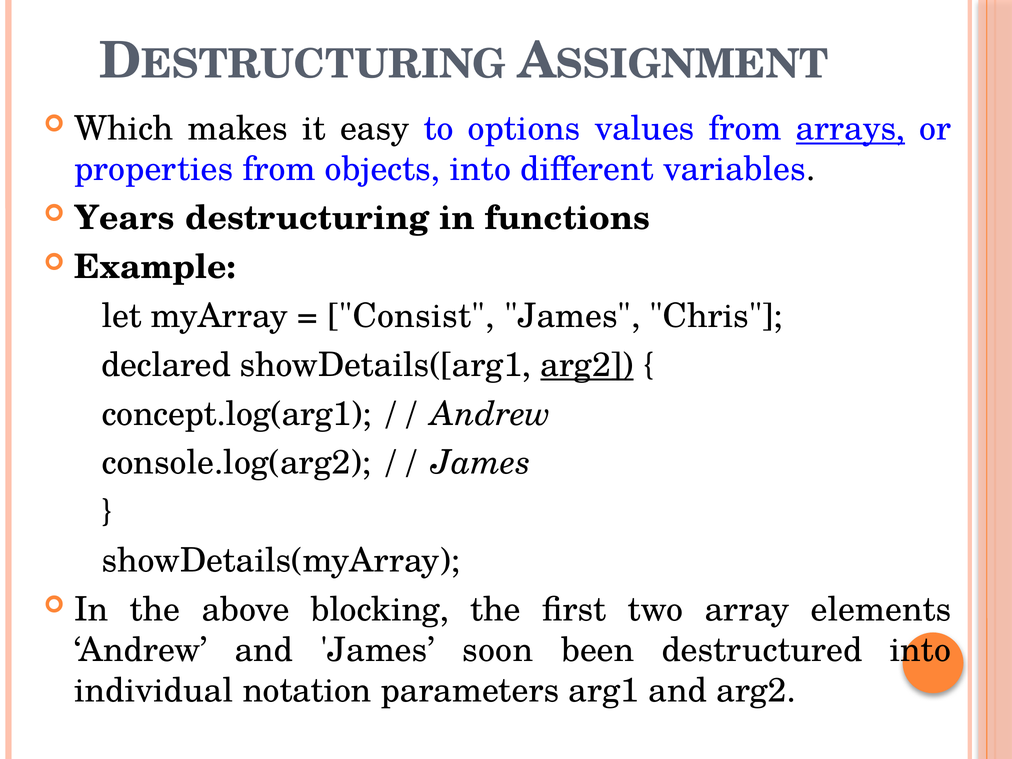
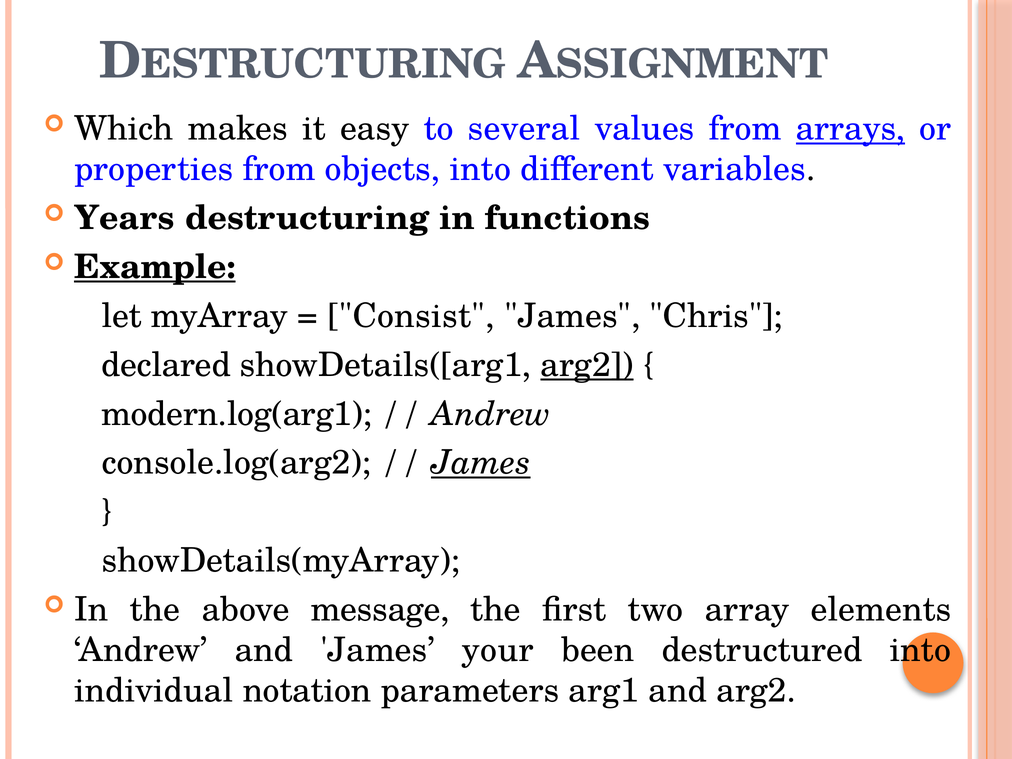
options: options -> several (524, 129)
Example underline: none -> present (155, 267)
concept.log(arg1: concept.log(arg1 -> modern.log(arg1 (237, 414)
James underline: none -> present (481, 463)
blocking: blocking -> message (380, 610)
soon: soon -> your (498, 650)
